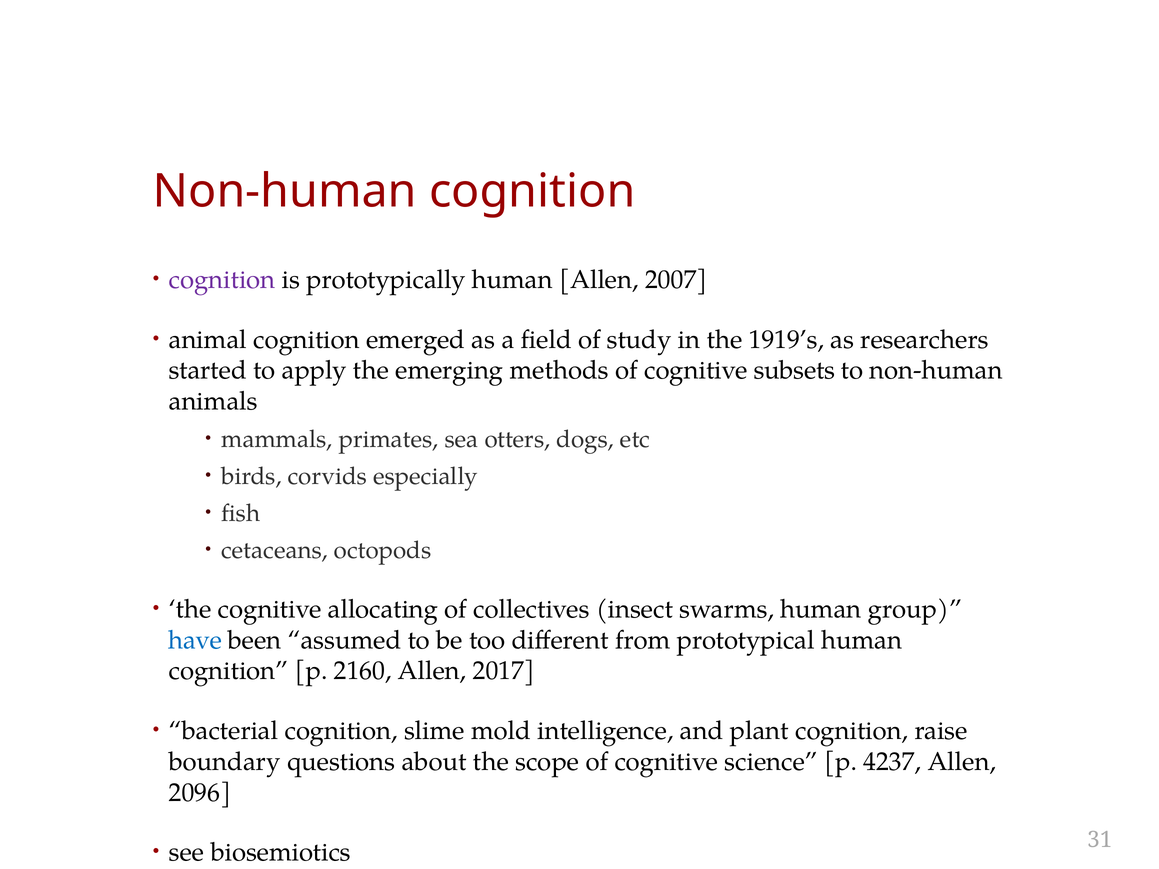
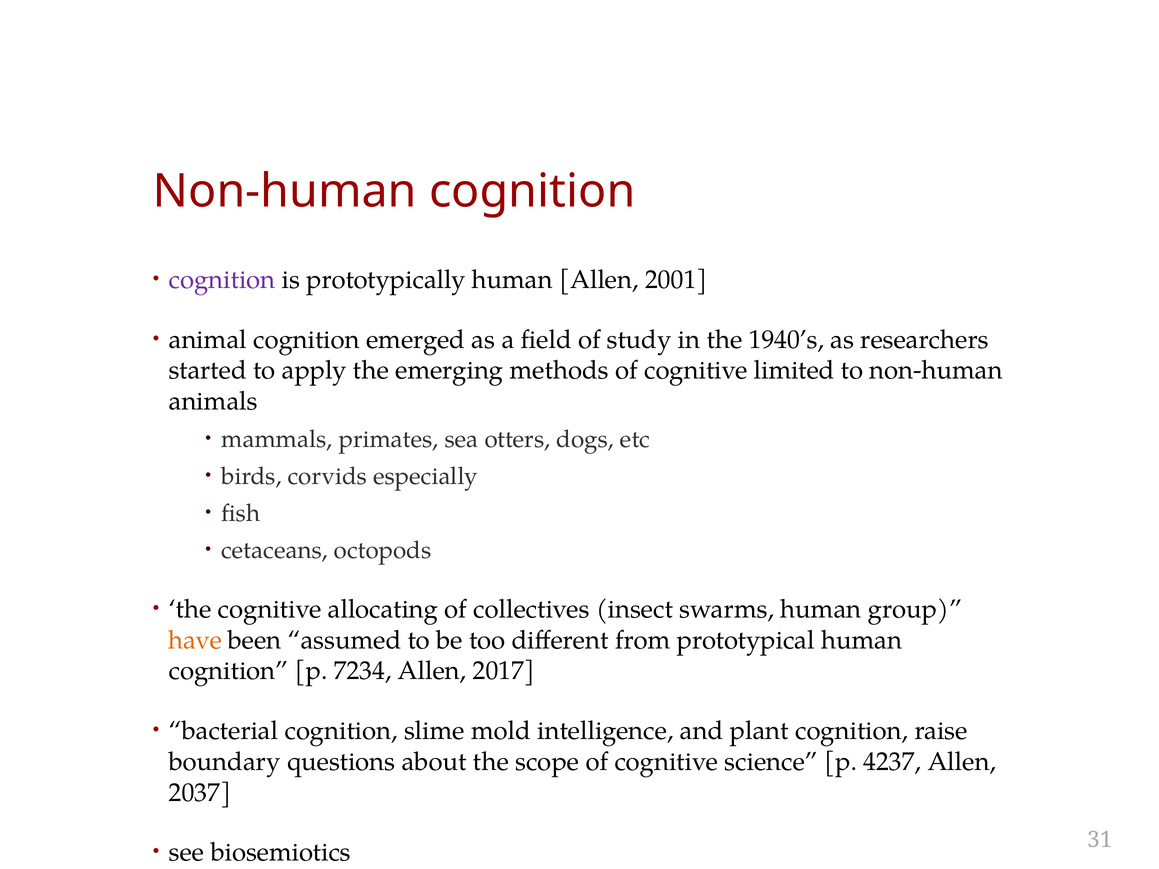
2007: 2007 -> 2001 (676, 280)
1919’s: 1919’s -> 1940’s (786, 340)
subsets: subsets -> limited (794, 371)
have colour: blue -> orange (195, 640)
2160: 2160 -> 7234 (363, 671)
2096: 2096 -> 2037 (200, 793)
